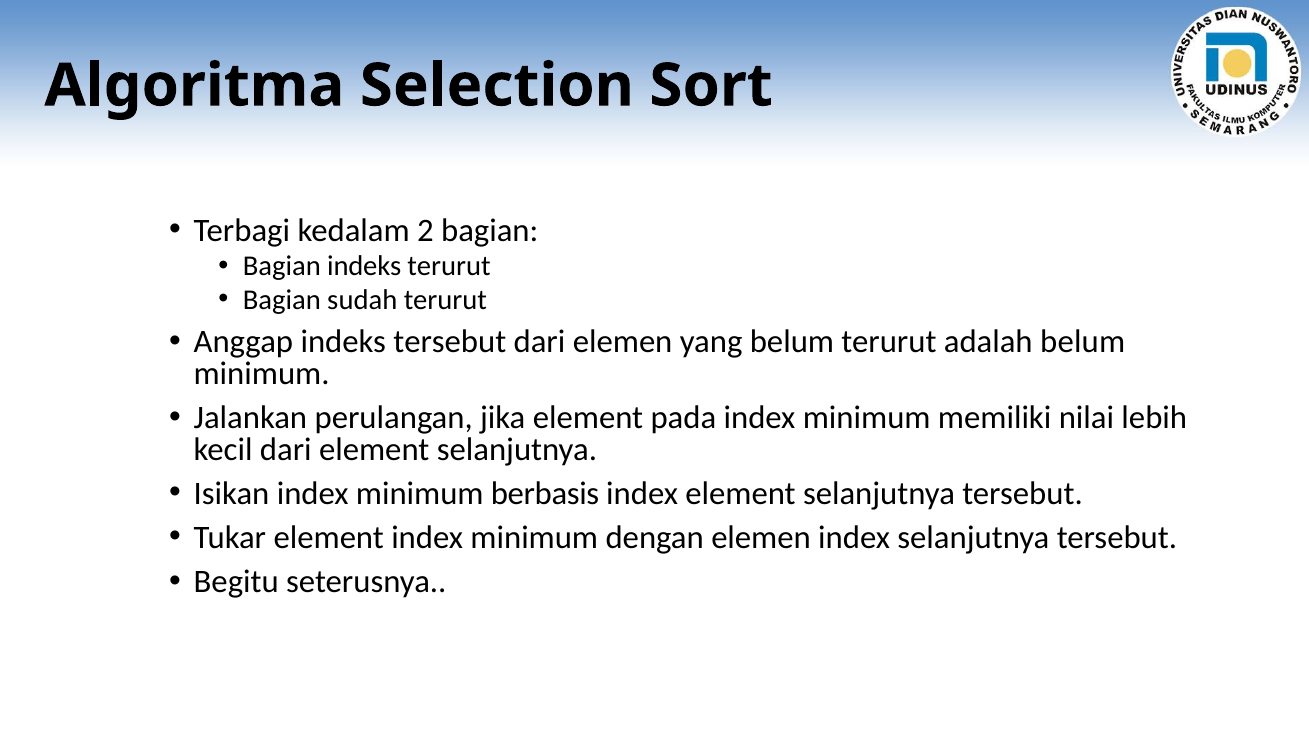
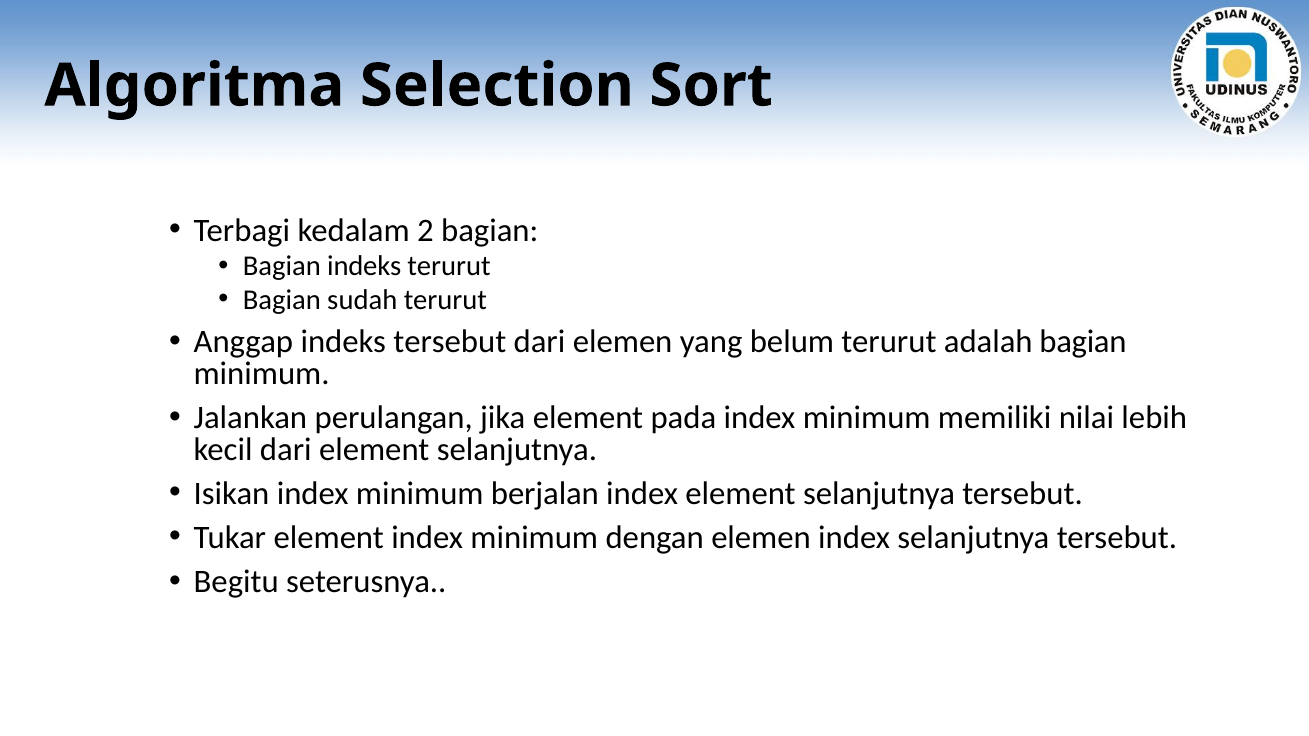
adalah belum: belum -> bagian (1083, 342)
berbasis: berbasis -> berjalan (545, 494)
